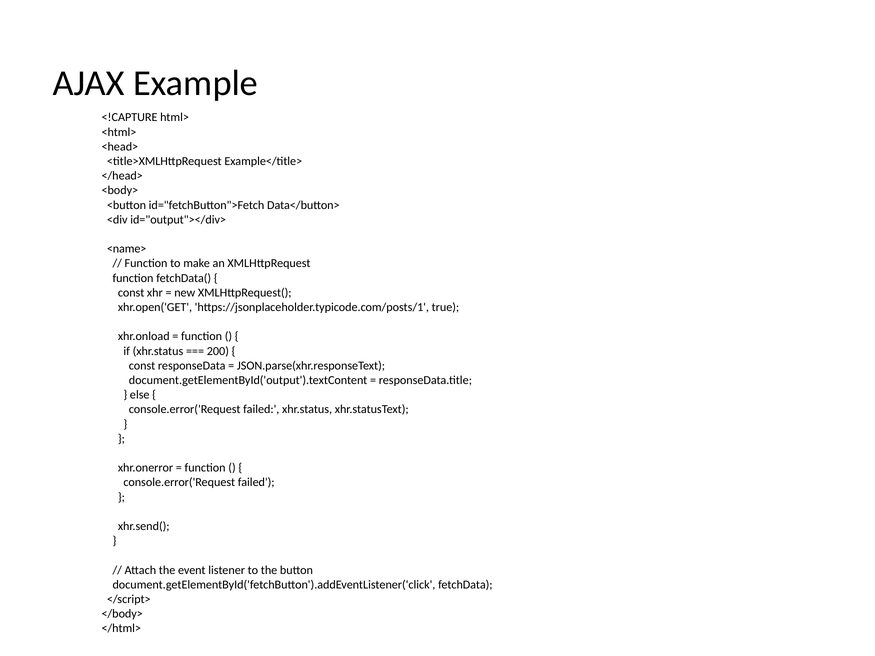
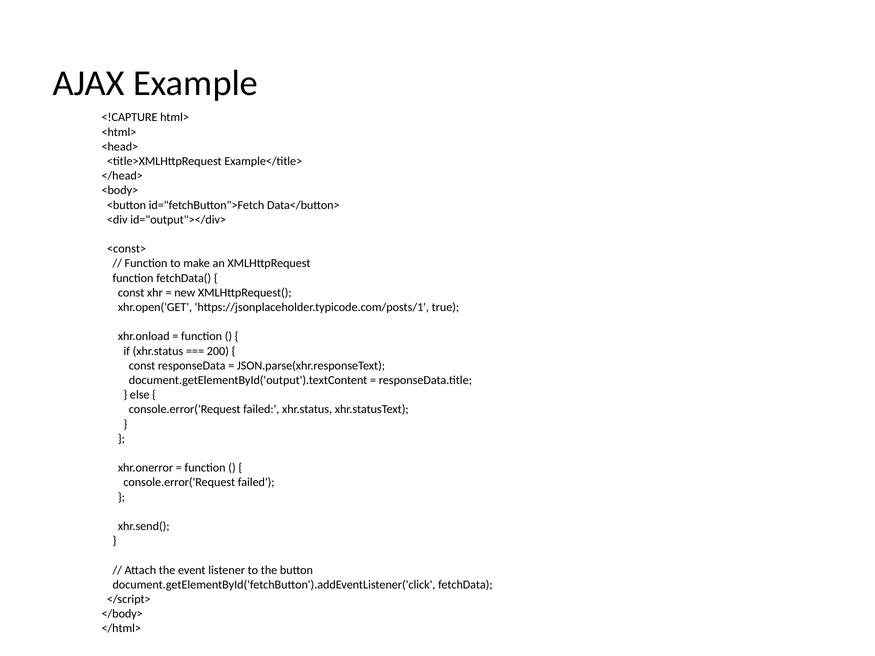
<name>: <name> -> <const> (127, 249)
